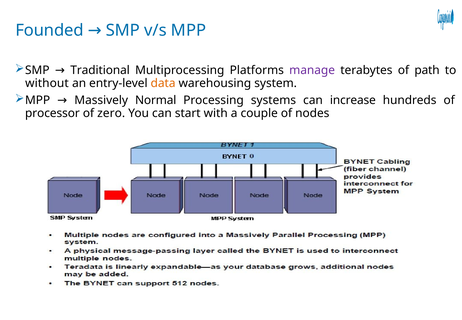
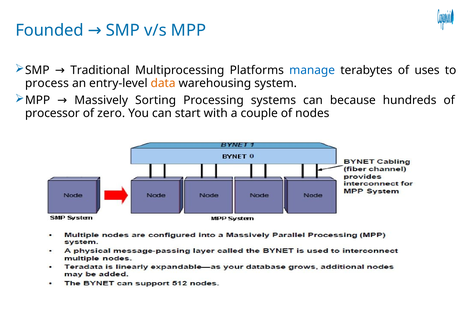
manage colour: purple -> blue (312, 70)
path: path -> uses (427, 70)
without: without -> process (47, 83)
Normal: Normal -> Sorting (156, 100)
increase: increase -> because (353, 100)
